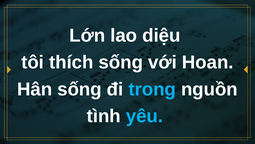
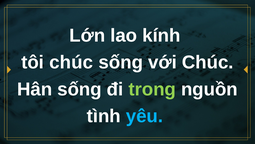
diệu: diệu -> kính (161, 35)
tôi thích: thích -> chúc (71, 62)
với Hoan: Hoan -> Chúc (208, 62)
trong colour: light blue -> light green (152, 89)
